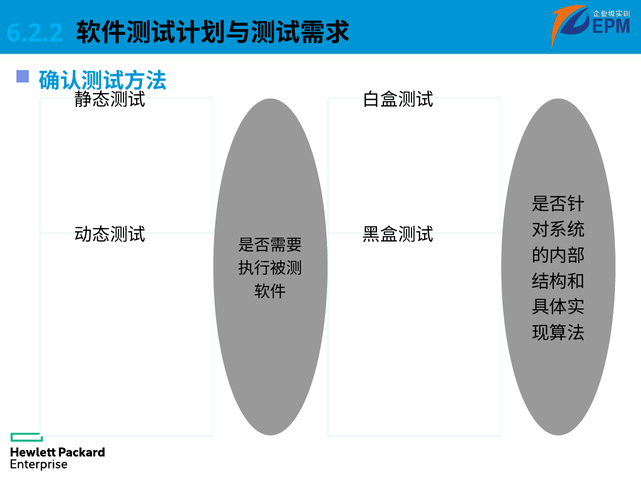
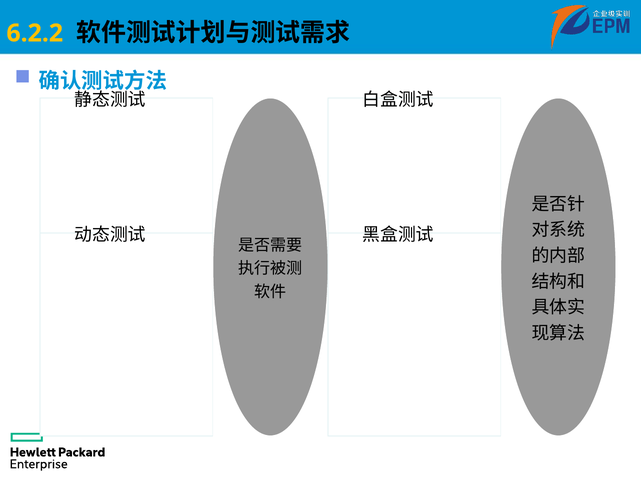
6.2.2 colour: light blue -> yellow (35, 33)
